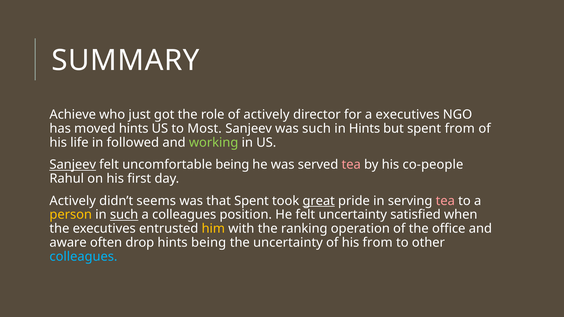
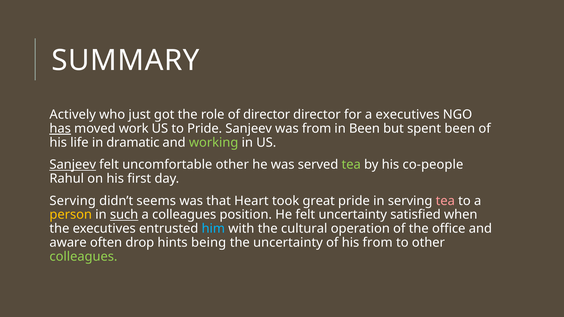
Achieve: Achieve -> Actively (73, 115)
of actively: actively -> director (267, 115)
has underline: none -> present (60, 129)
moved hints: hints -> work (134, 129)
to Most: Most -> Pride (205, 129)
was such: such -> from (317, 129)
in Hints: Hints -> Been (364, 129)
spent from: from -> been (460, 129)
followed: followed -> dramatic (133, 143)
uncomfortable being: being -> other (232, 165)
tea colour: pink -> light green (351, 165)
Actively: Actively -> Serving (73, 201)
that Spent: Spent -> Heart (251, 201)
great underline: present -> none (319, 201)
him colour: yellow -> light blue (213, 229)
ranking: ranking -> cultural (304, 229)
colleagues colour: light blue -> light green (83, 257)
